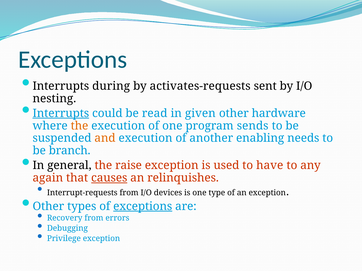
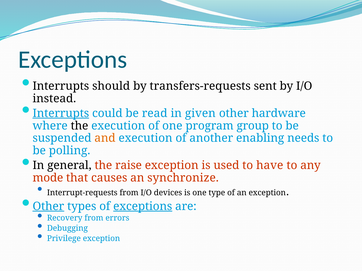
during: during -> should (111, 86)
activates-requests: activates-requests -> transfers-requests (200, 86)
nesting: nesting -> instead (54, 99)
the colour: orange -> black (79, 126)
sends: sends -> group (253, 126)
branch: branch -> polling (70, 151)
again: again -> mode (48, 178)
causes underline: present -> none (109, 178)
relinquishes: relinquishes -> synchronize (183, 178)
Other underline: none -> present (48, 207)
